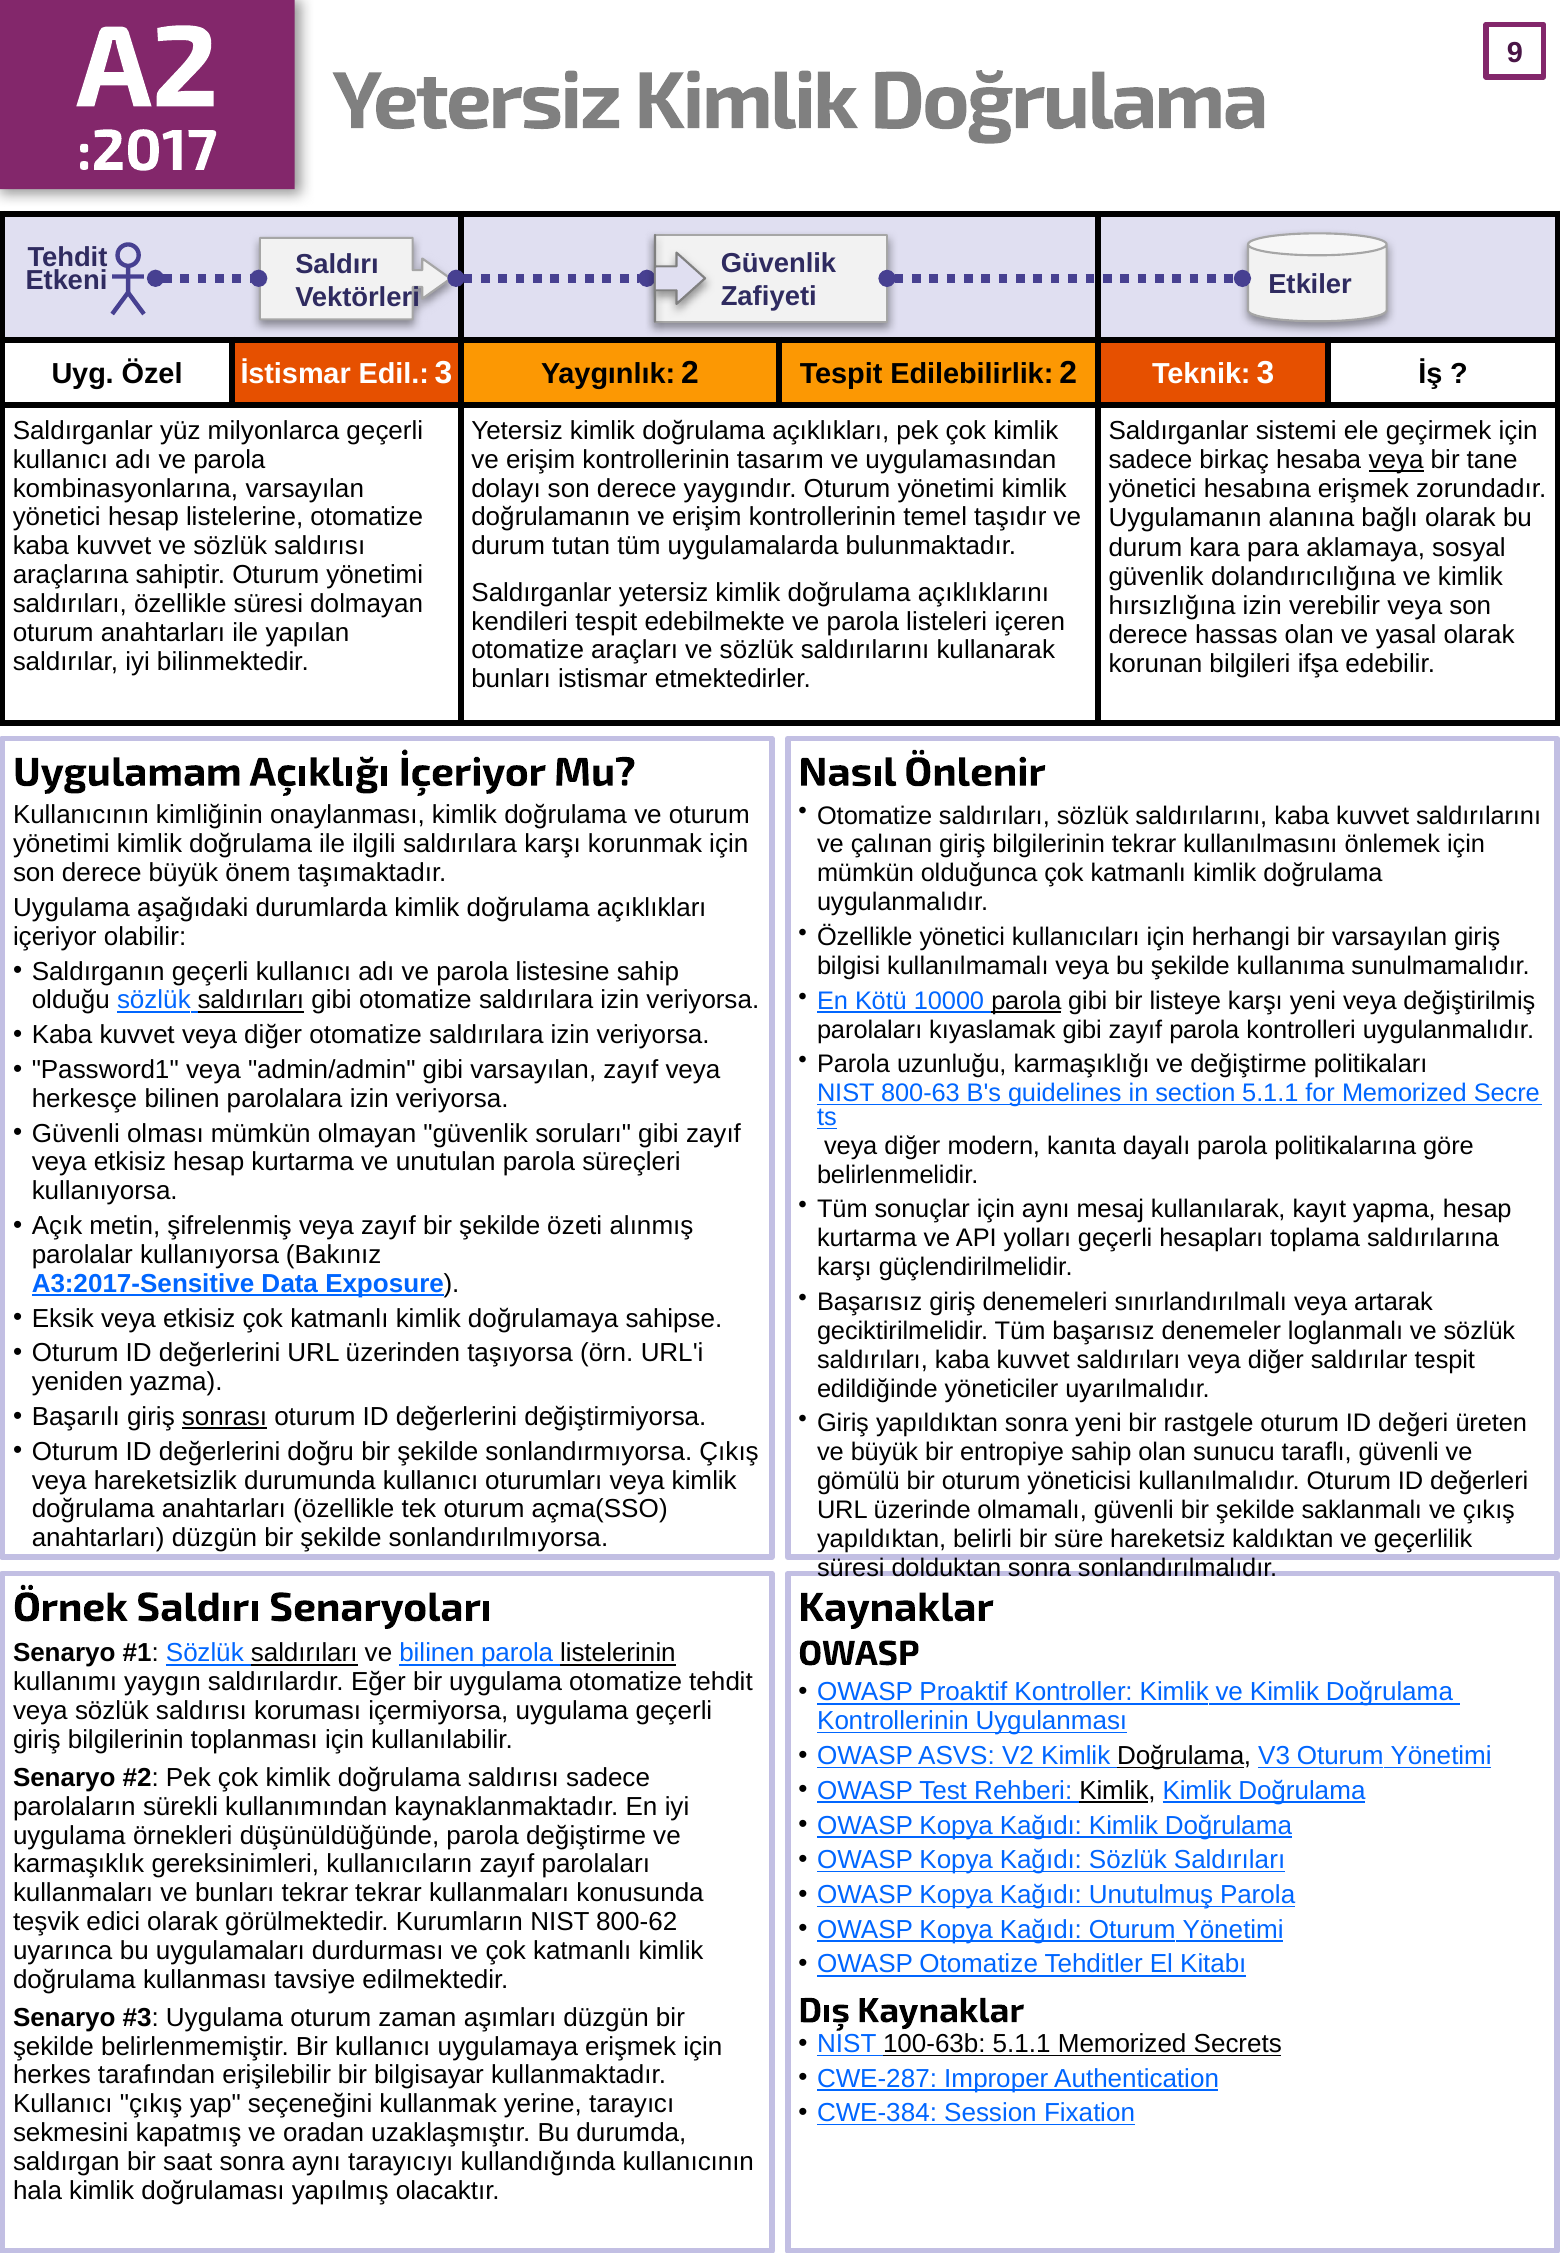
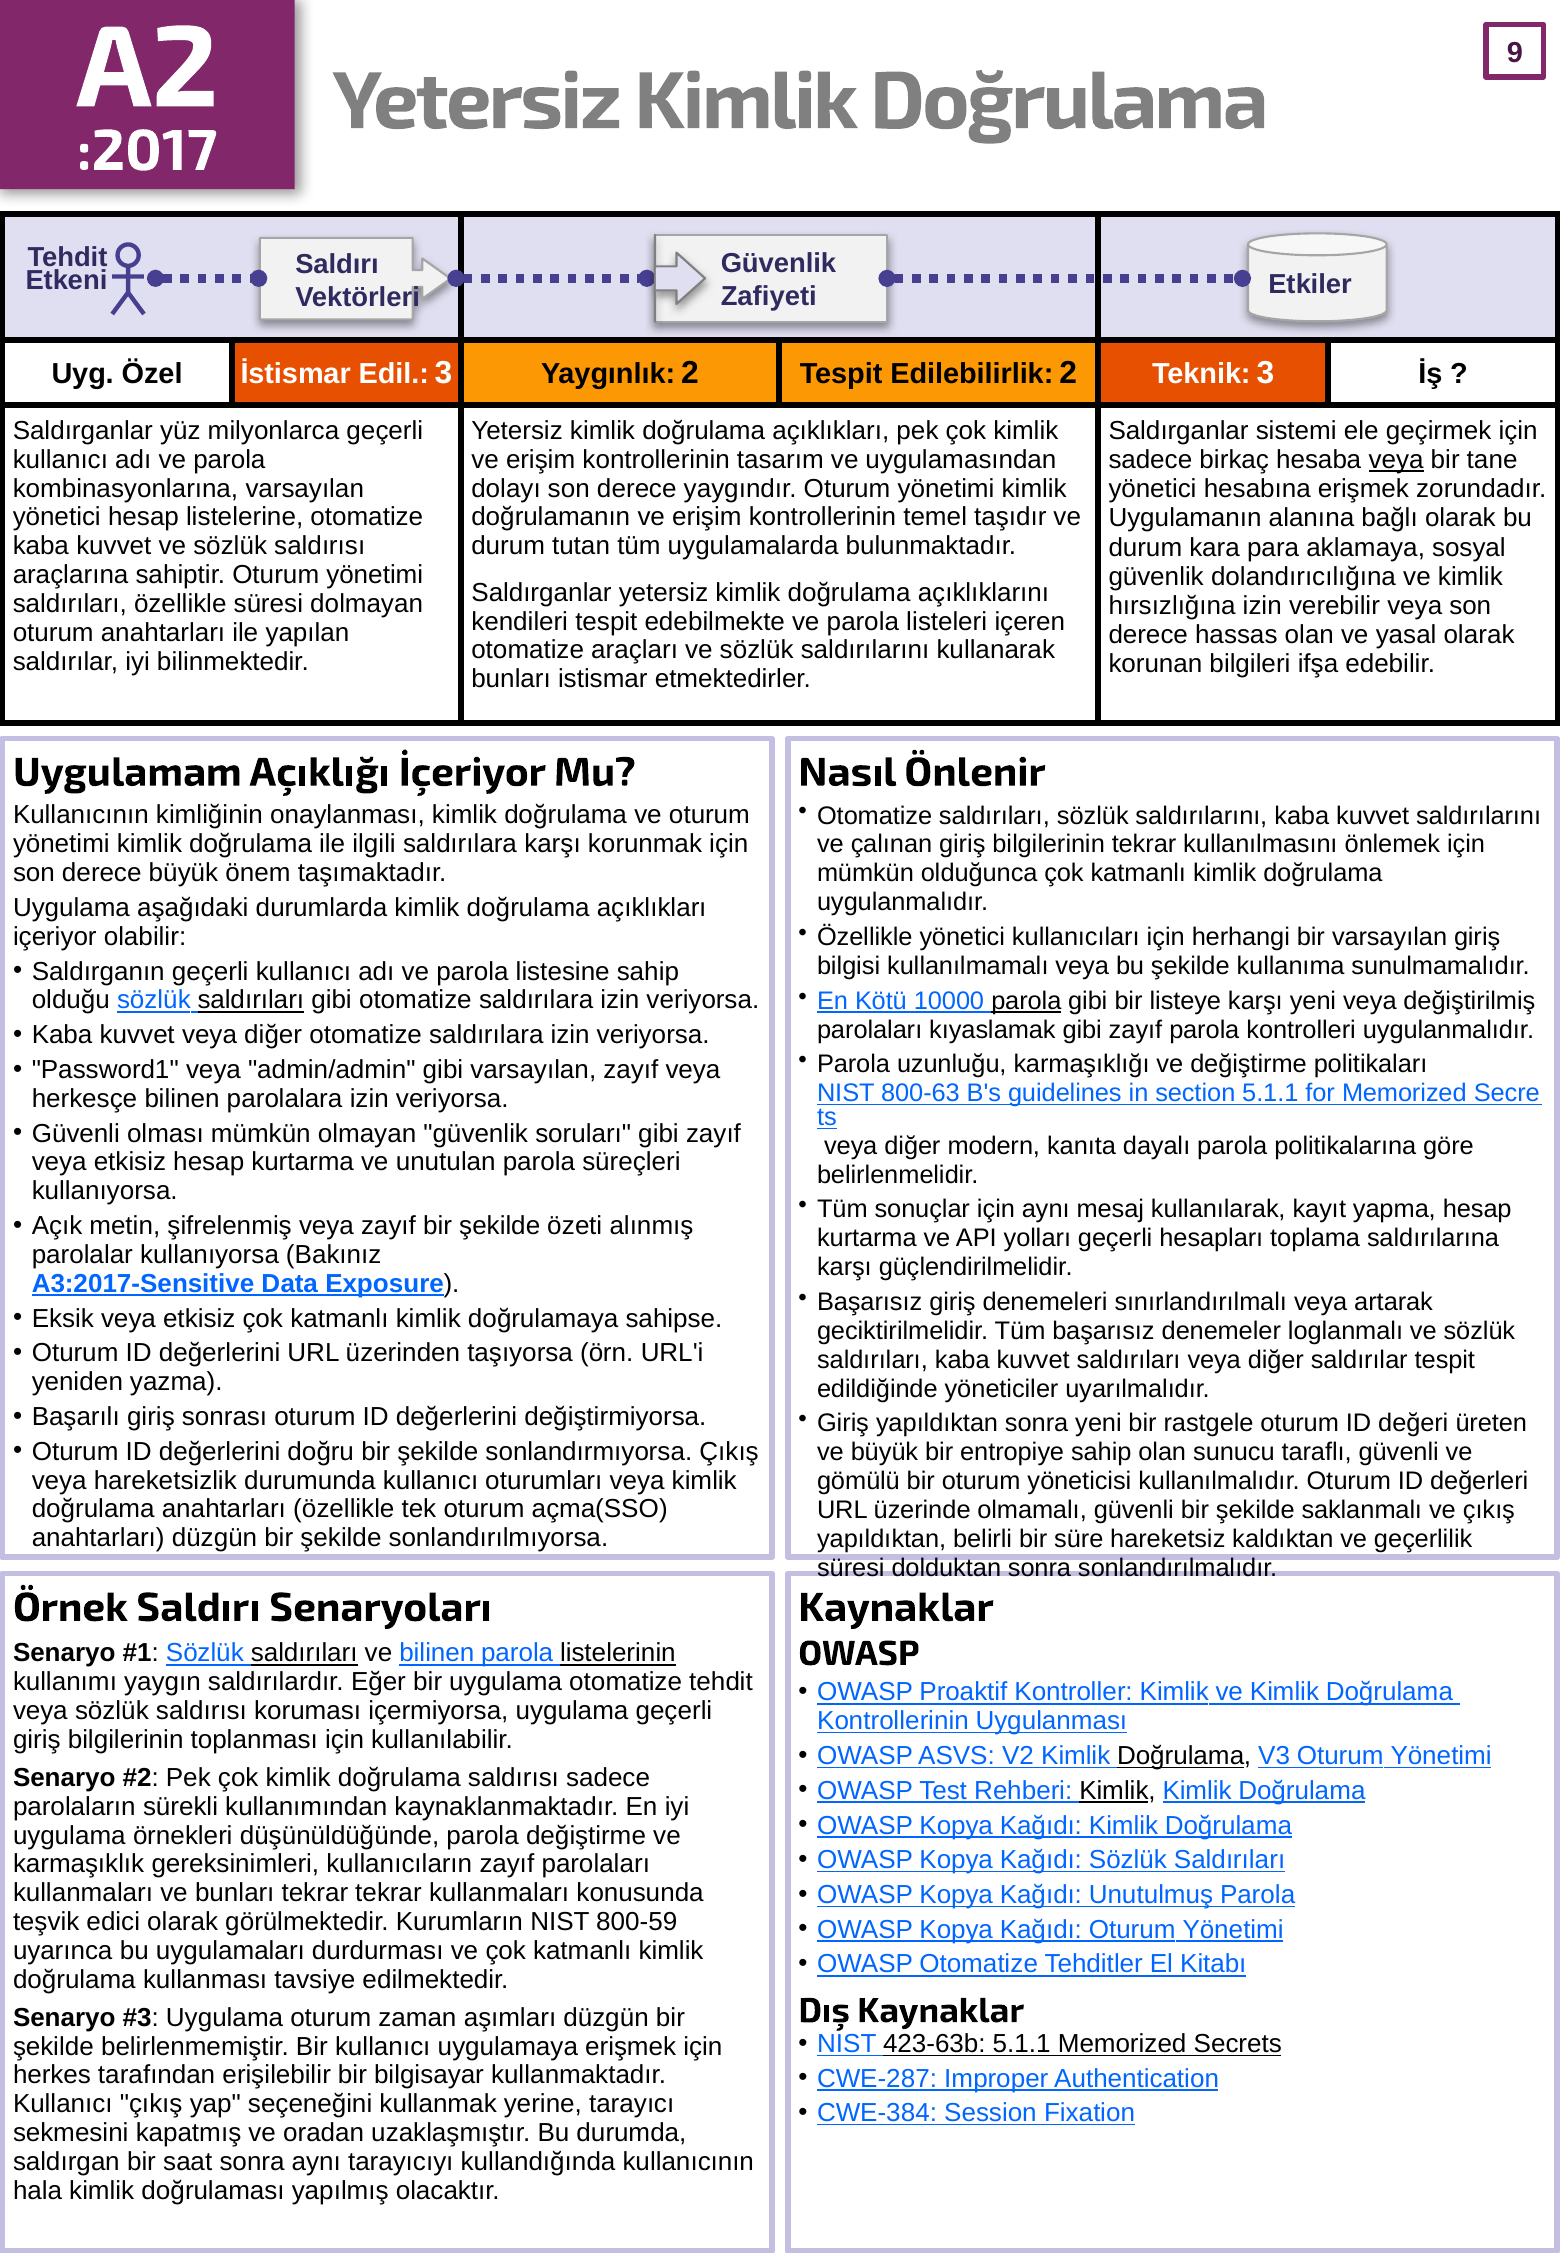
sonrası underline: present -> none (225, 1417)
800-62: 800-62 -> 800-59 (637, 1922)
100-63b: 100-63b -> 423-63b (934, 2044)
